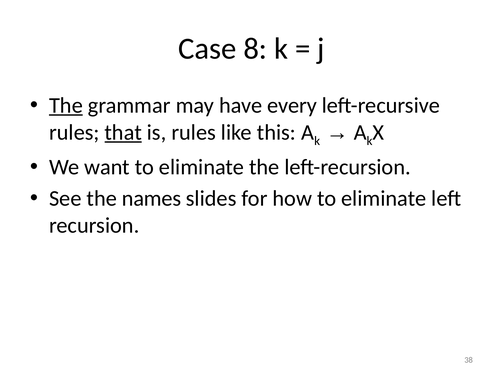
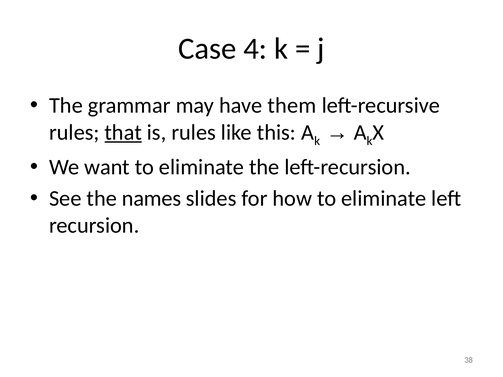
8: 8 -> 4 (255, 49)
The underline: present -> none (66, 106)
every: every -> them (292, 106)
